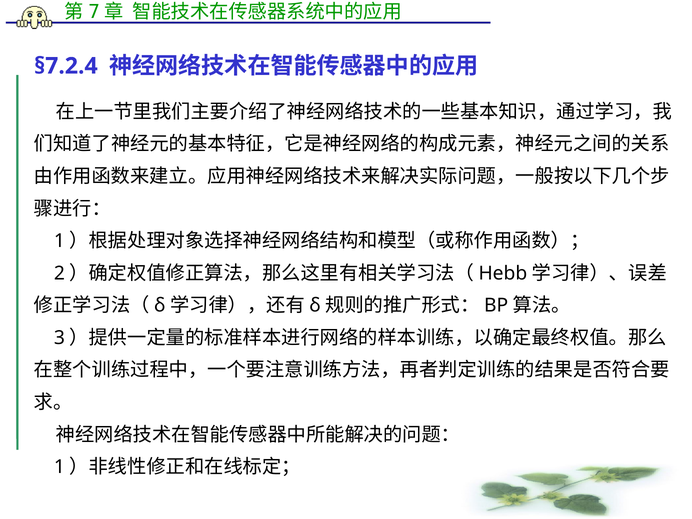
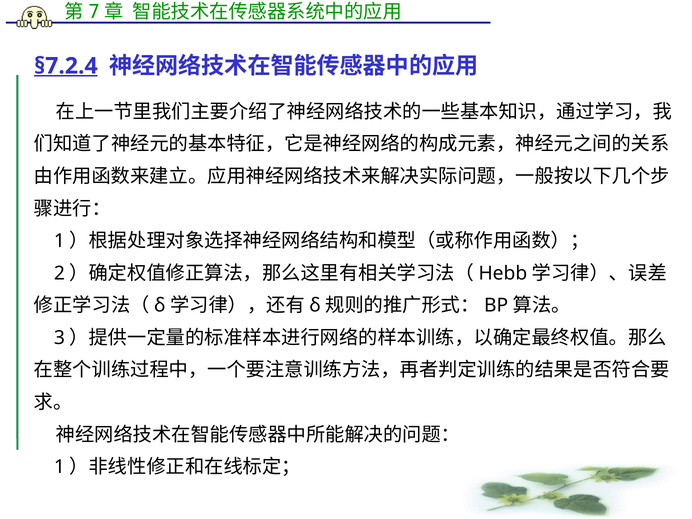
§7.2.4 underline: none -> present (66, 66)
